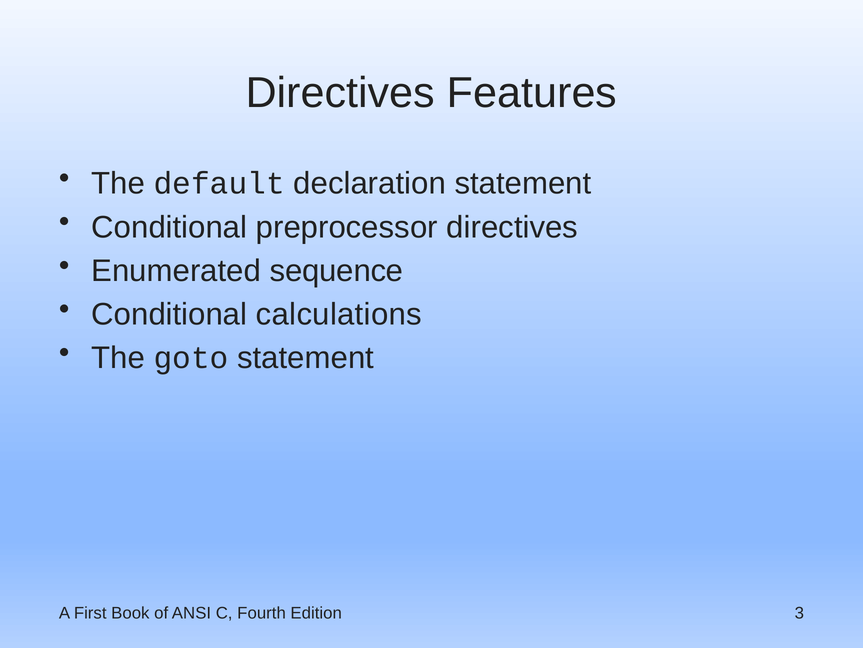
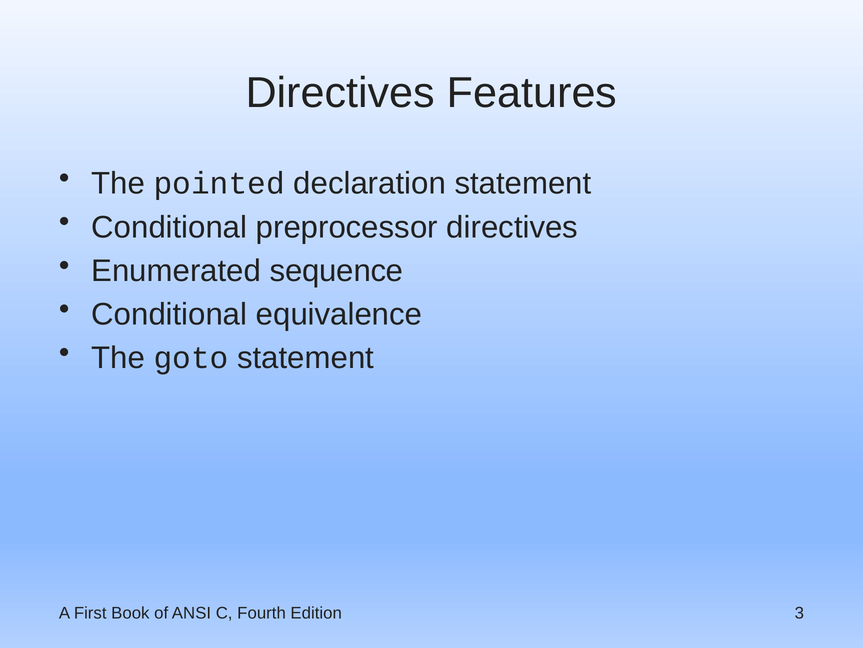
default: default -> pointed (219, 183)
calculations: calculations -> equivalence (339, 314)
